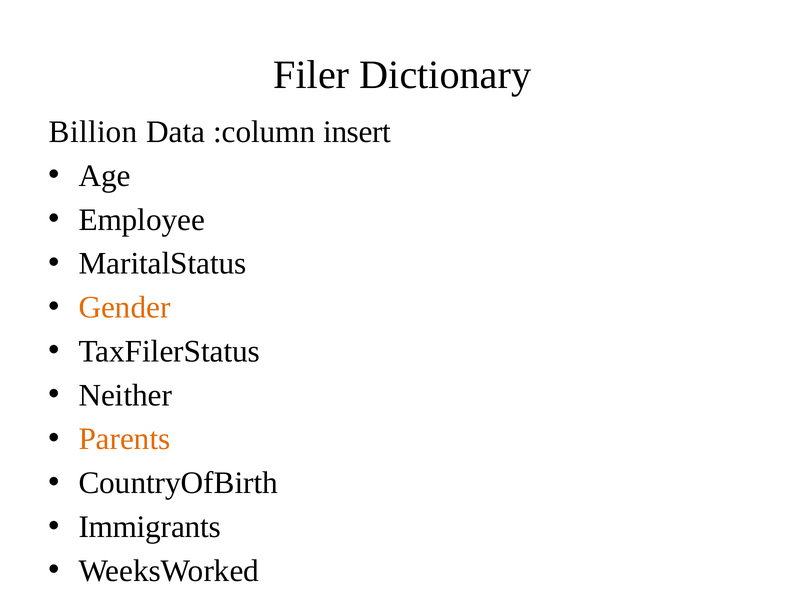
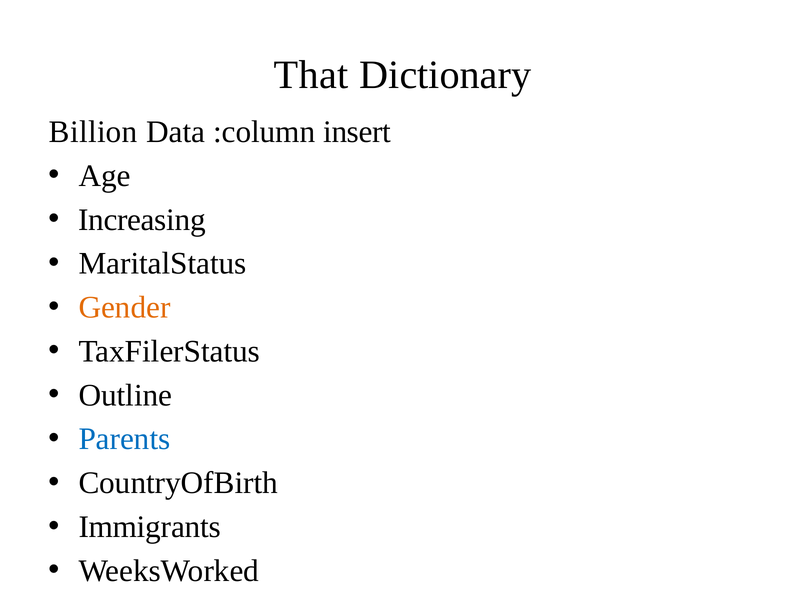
Filer: Filer -> That (311, 75)
Employee: Employee -> Increasing (142, 220)
Neither: Neither -> Outline (125, 395)
Parents colour: orange -> blue (124, 439)
